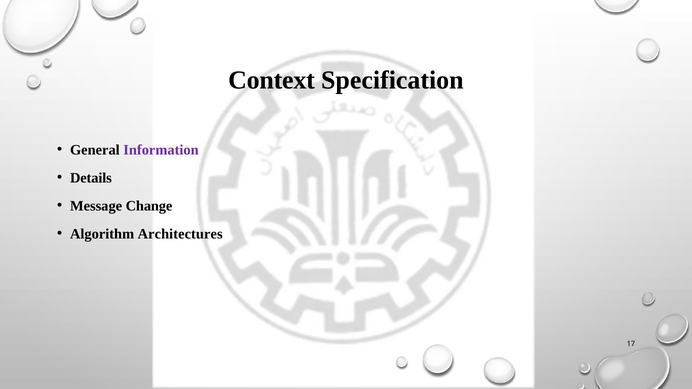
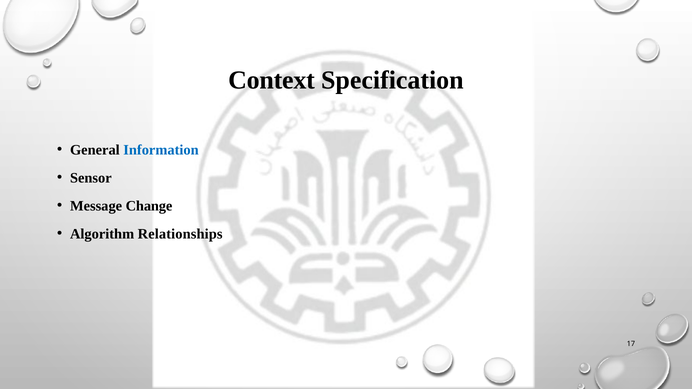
Information colour: purple -> blue (161, 150)
Details: Details -> Sensor (91, 178)
Architectures: Architectures -> Relationships (180, 234)
